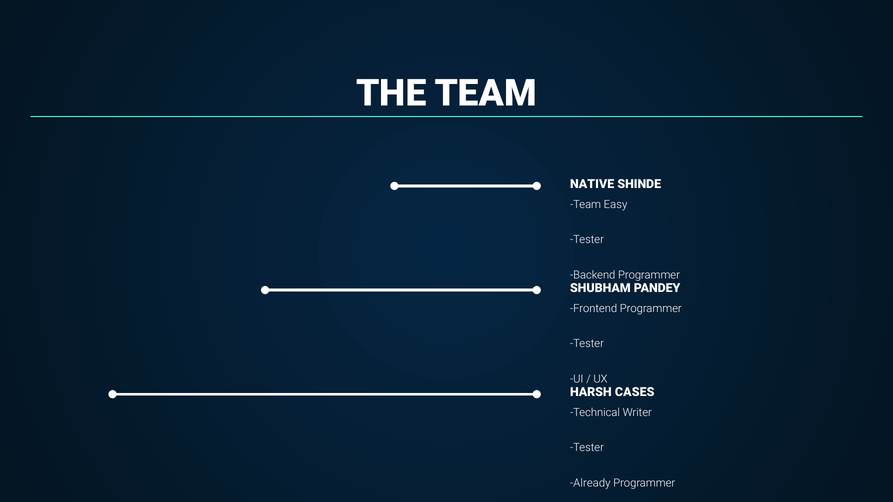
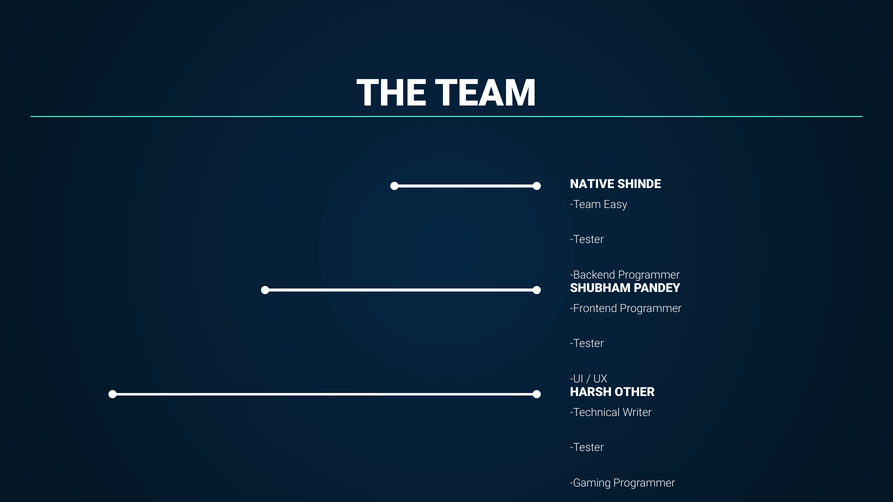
CASES: CASES -> OTHER (635, 392)
Already: Already -> Gaming (590, 483)
